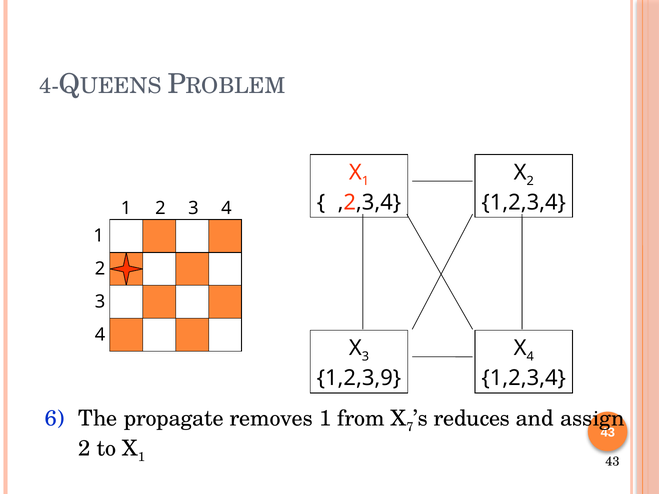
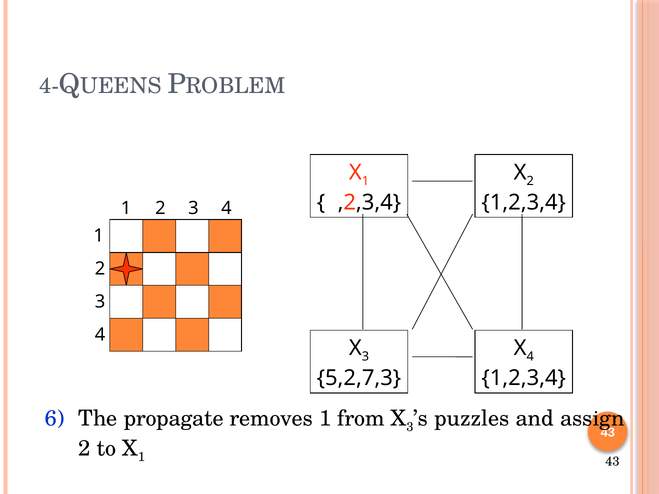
1,2,3,9: 1,2,3,9 -> 5,2,7,3 (359, 378)
7: 7 -> 3 (410, 427)
reduces: reduces -> puzzles (472, 419)
